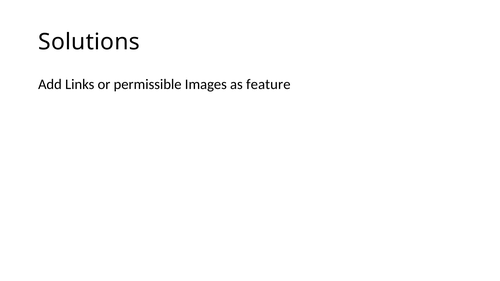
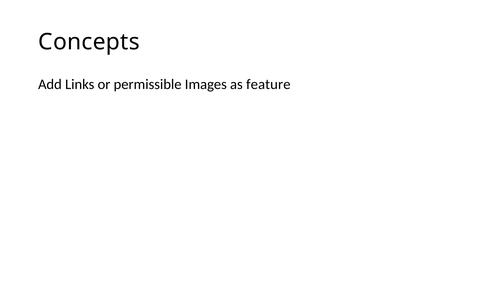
Solutions: Solutions -> Concepts (89, 42)
